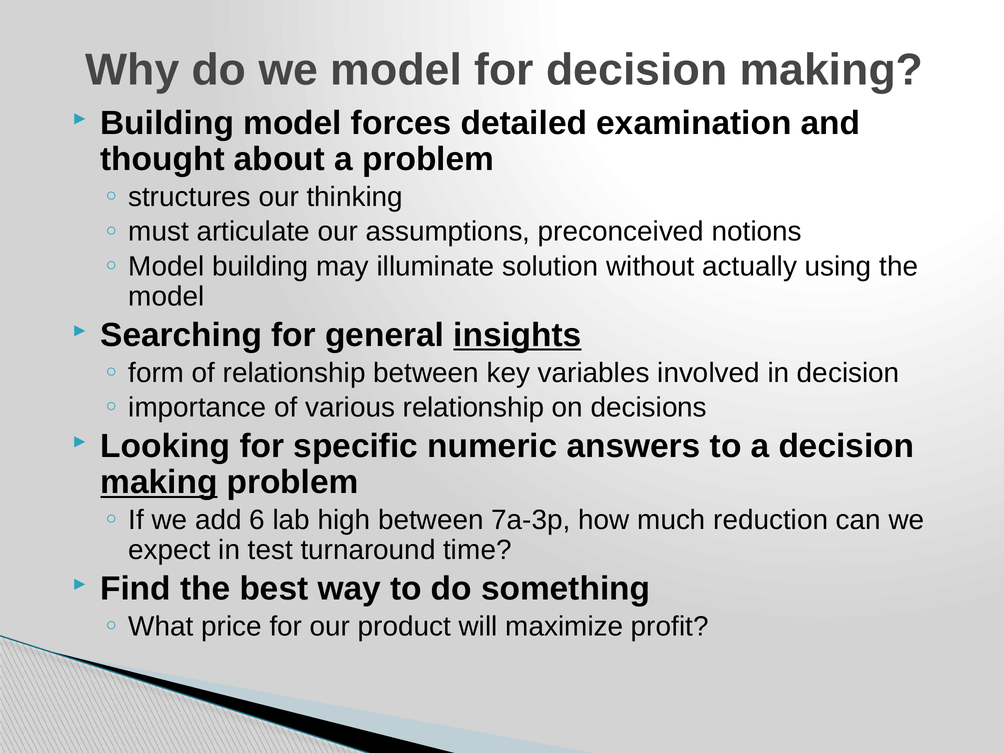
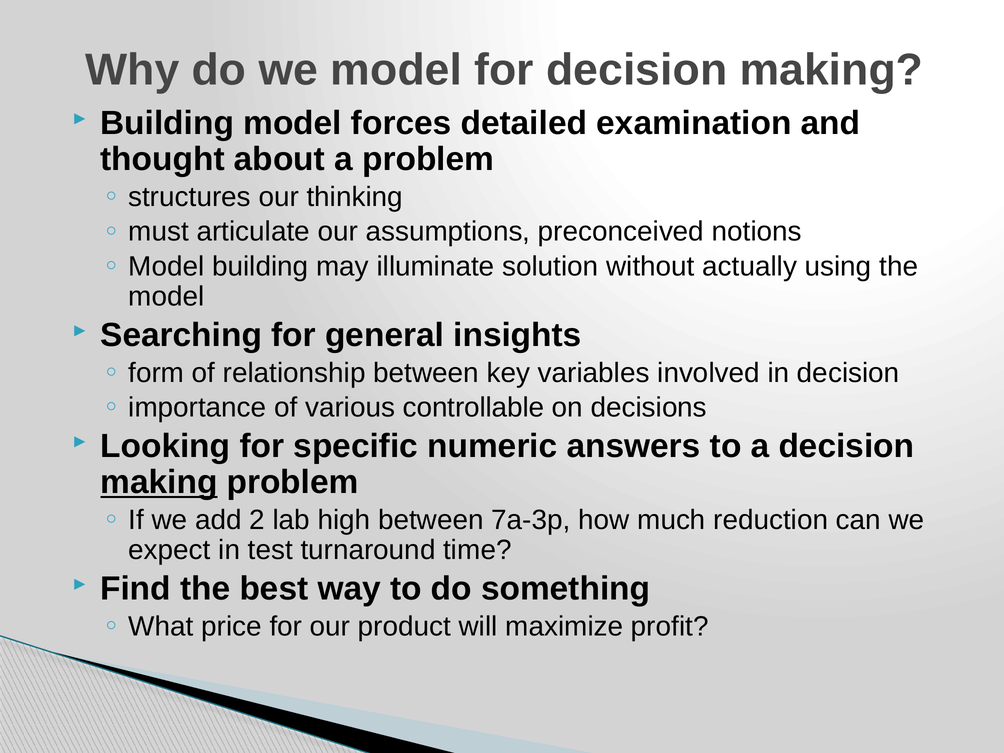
insights underline: present -> none (517, 335)
various relationship: relationship -> controllable (474, 408)
6: 6 -> 2 (257, 520)
